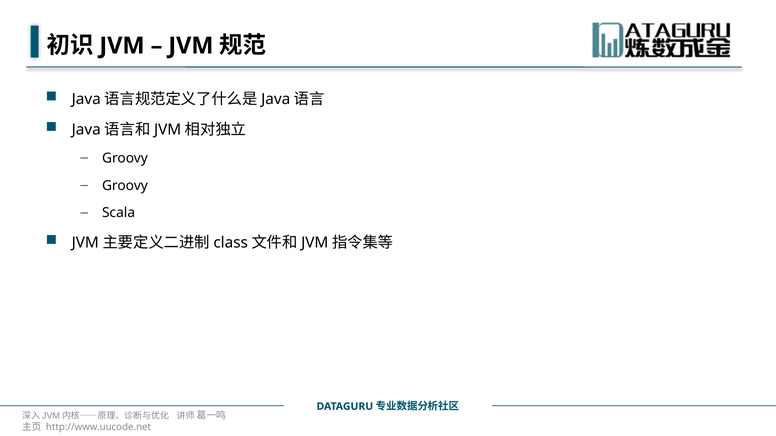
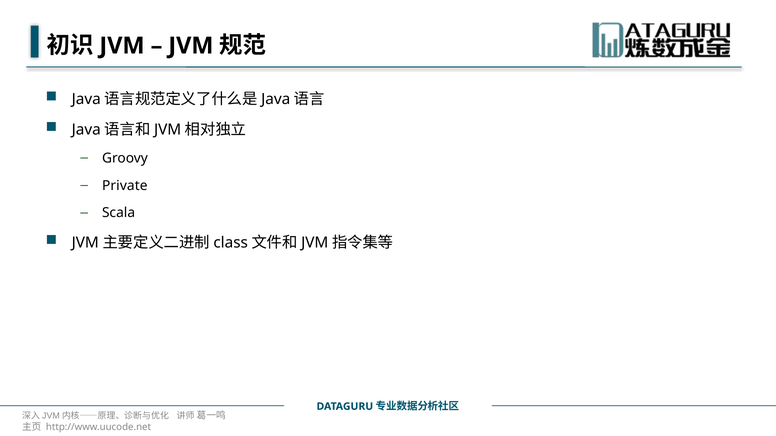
Groovy: Groovy -> Private (125, 186)
